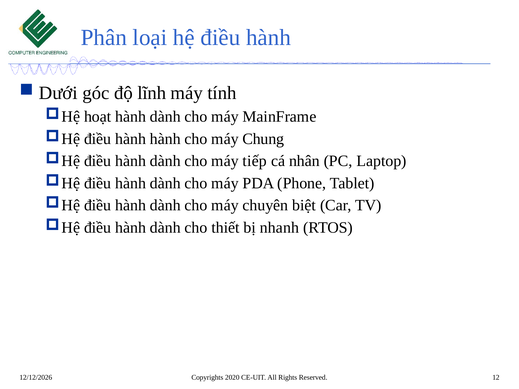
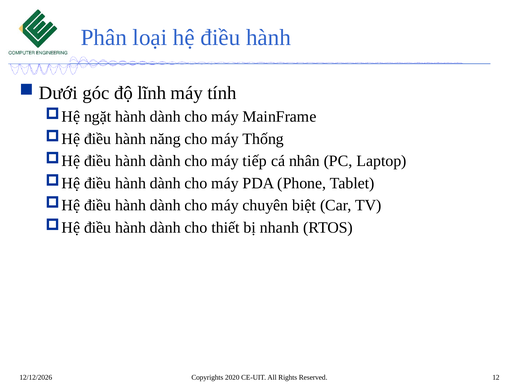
hoạt: hoạt -> ngặt (98, 117)
hành hành: hành -> năng (165, 139)
Chung: Chung -> Thống (263, 139)
